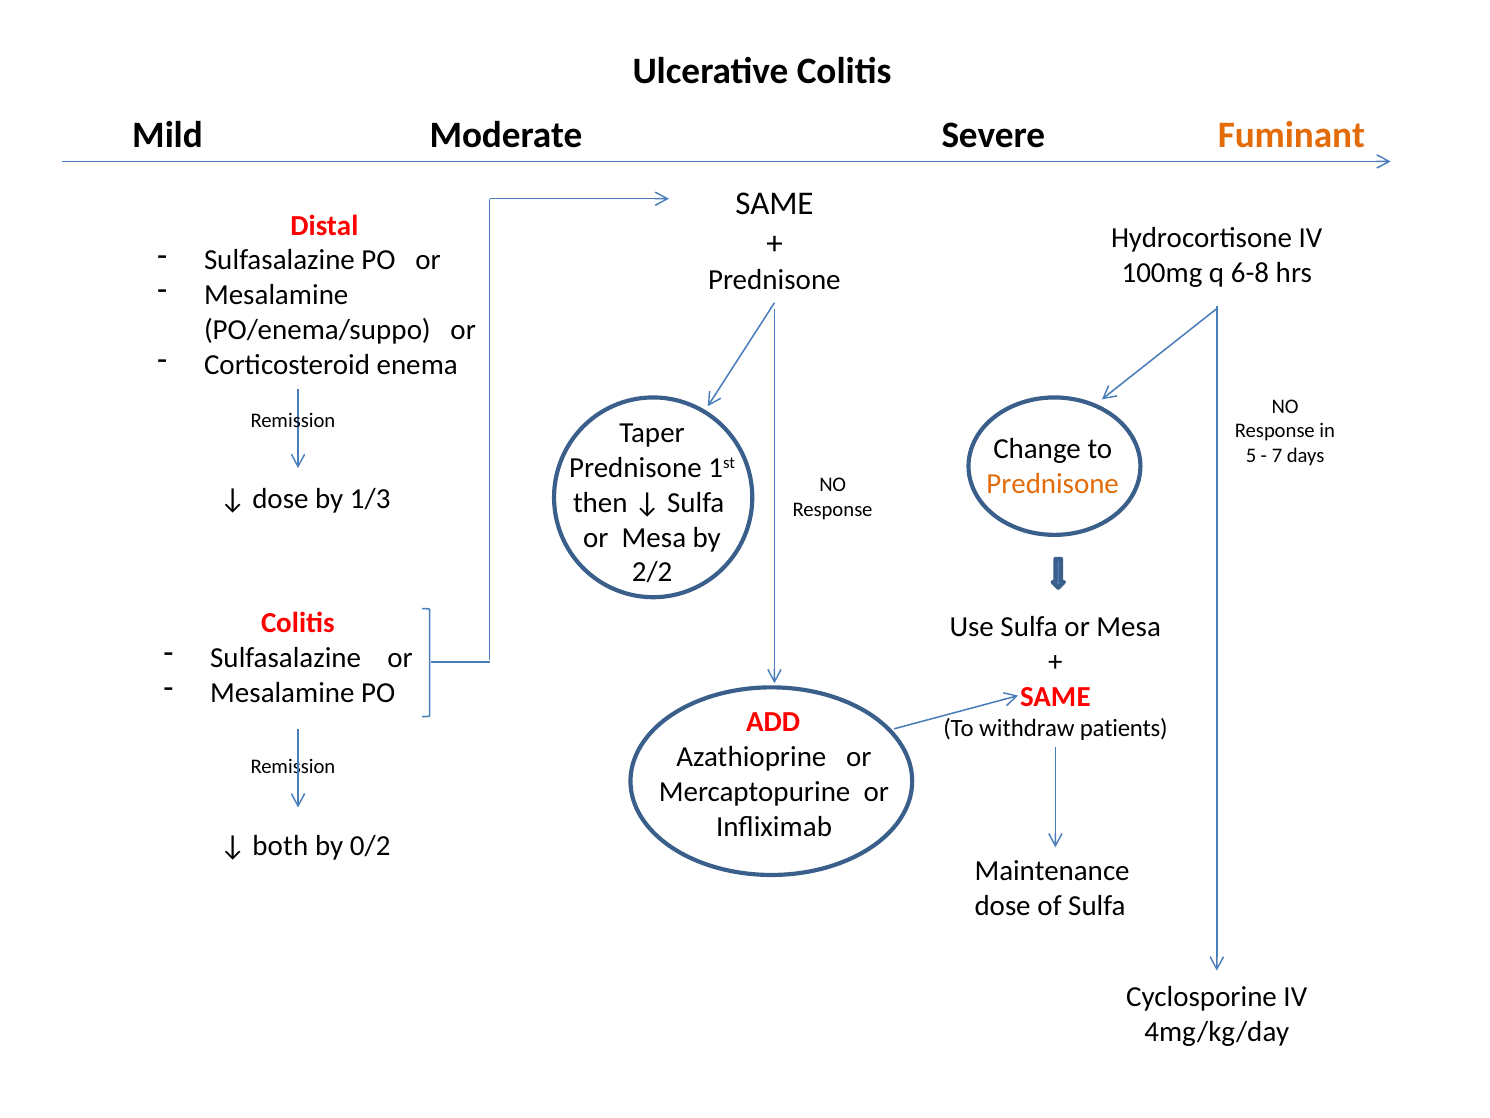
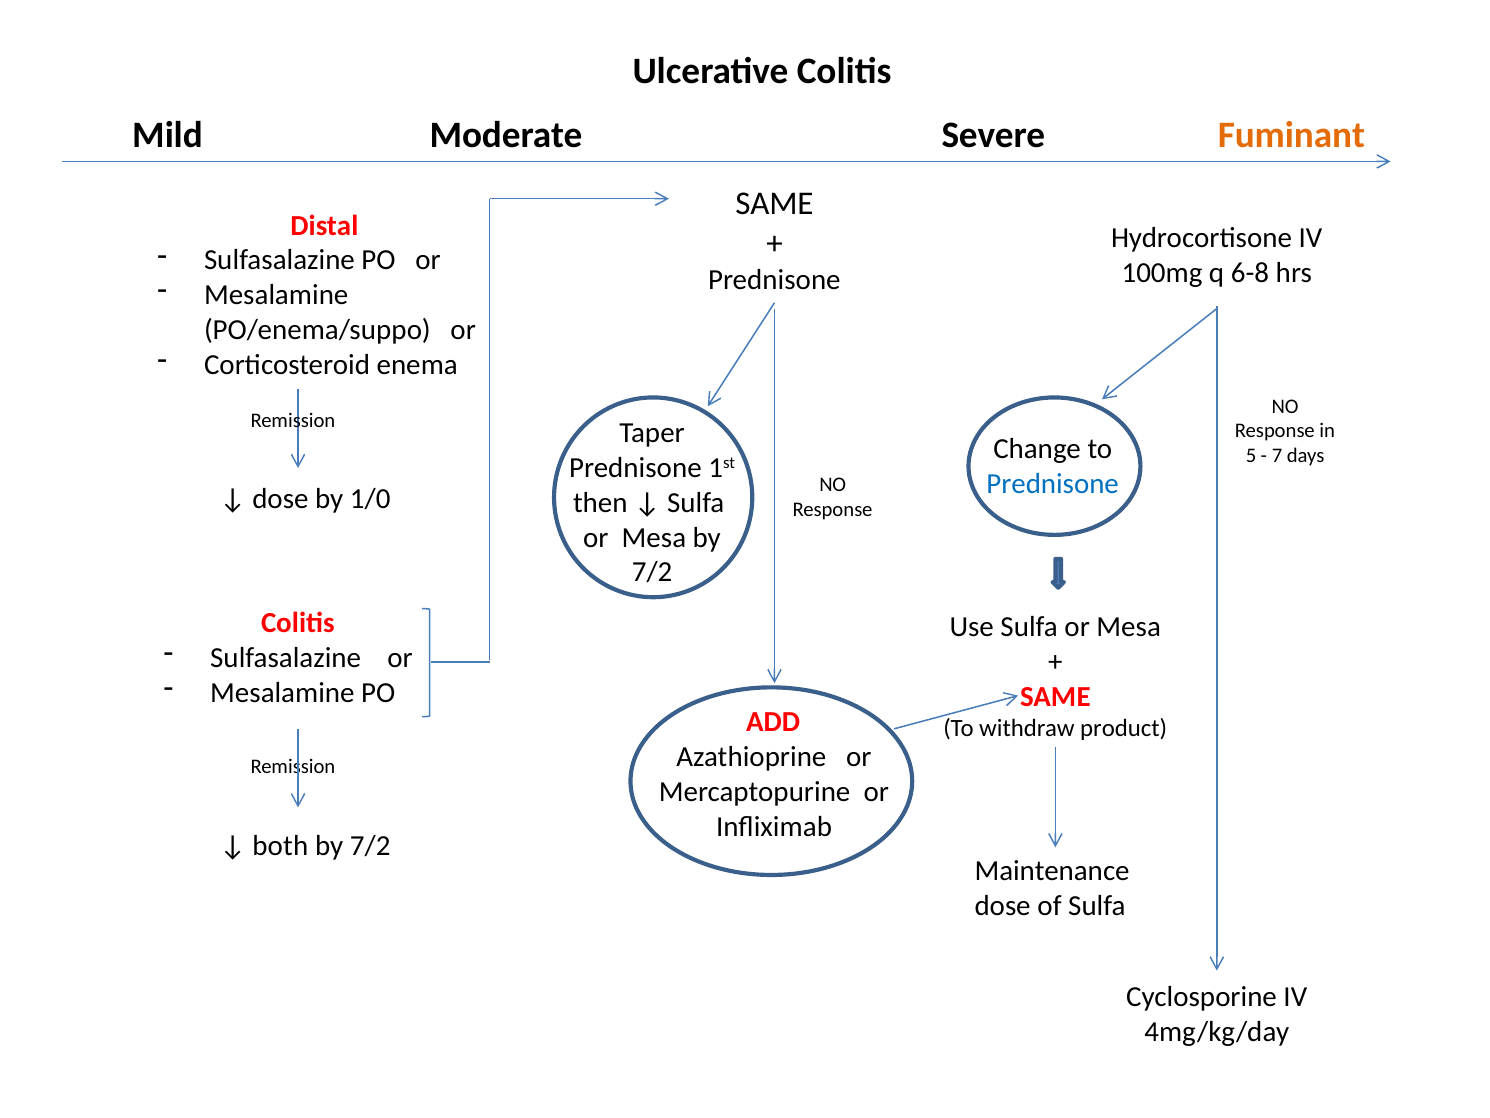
Prednisone colour: orange -> blue (1053, 484)
1/3: 1/3 -> 1/0 (370, 499)
2/2: 2/2 -> 7/2 (652, 572)
patients: patients -> product (1124, 728)
0/2: 0/2 -> 7/2 (370, 846)
